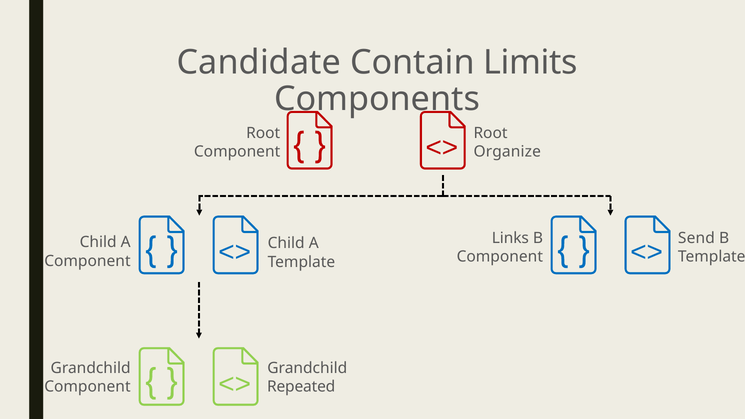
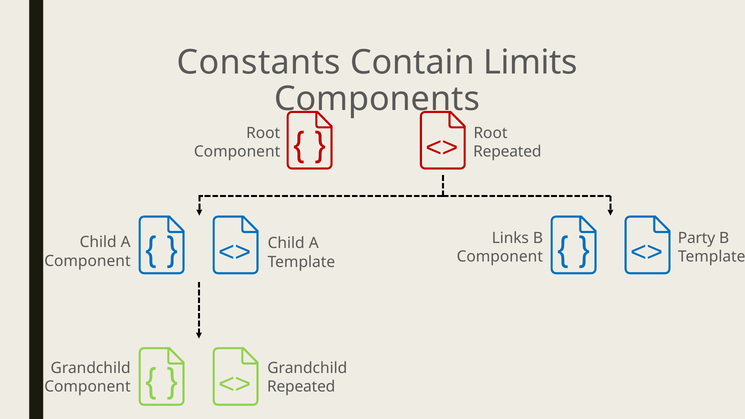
Candidate: Candidate -> Constants (259, 63)
Organize: Organize -> Repeated (507, 152)
Send: Send -> Party (697, 238)
